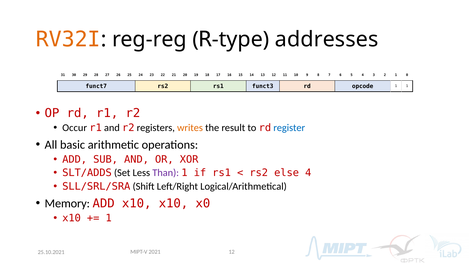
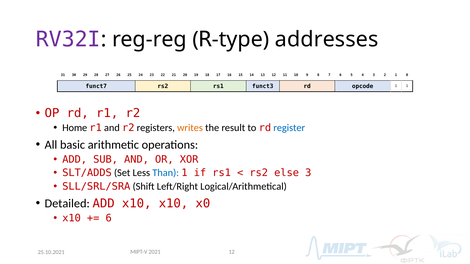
RV32I colour: orange -> purple (68, 39)
Occur: Occur -> Home (75, 128)
Than colour: purple -> blue (166, 173)
else 4: 4 -> 3 (308, 173)
Memory: Memory -> Detailed (67, 204)
1: 1 -> 6 (109, 218)
